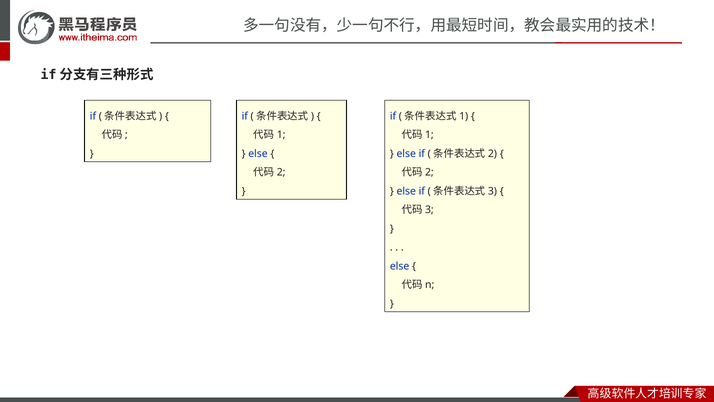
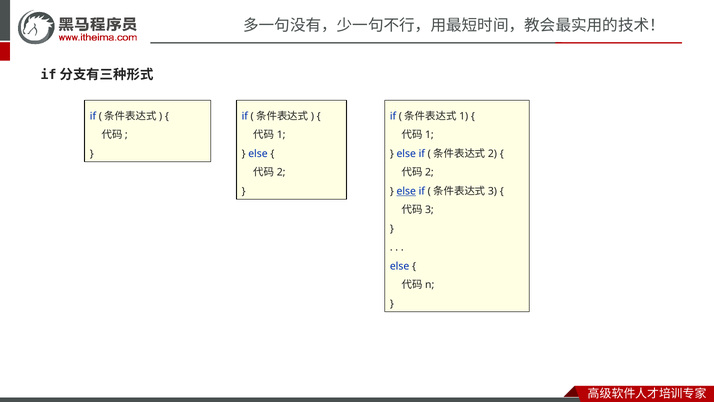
else underline: none -> present (406, 191)
